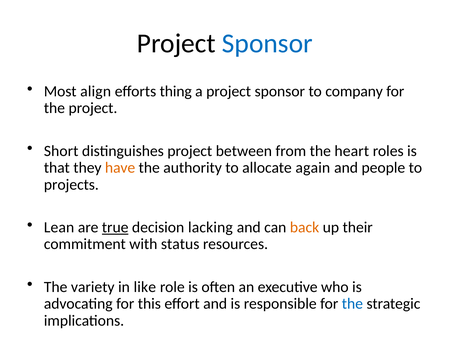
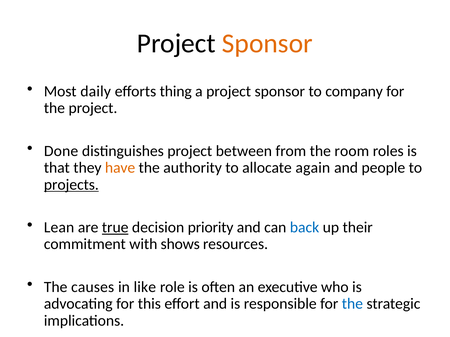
Sponsor colour: blue -> orange (267, 44)
align: align -> daily (96, 91)
Short: Short -> Done (61, 151)
heart: heart -> room (352, 151)
projects underline: none -> present (71, 185)
lacking: lacking -> priority (211, 228)
back colour: orange -> blue (305, 228)
status: status -> shows (180, 245)
variety: variety -> causes (93, 287)
